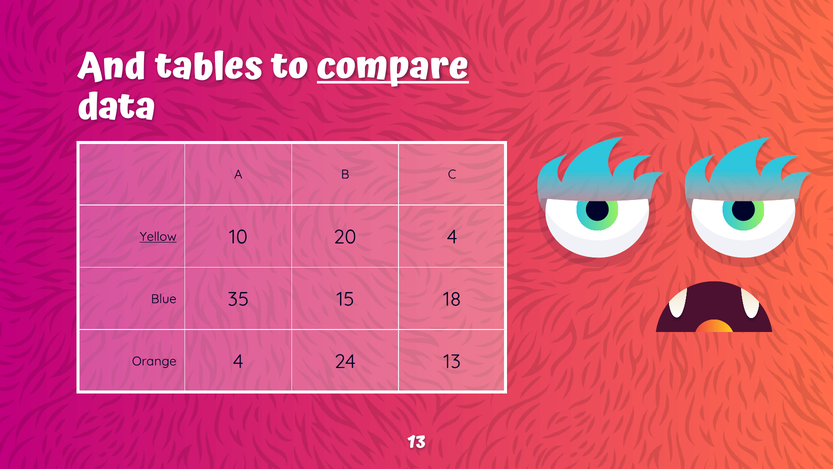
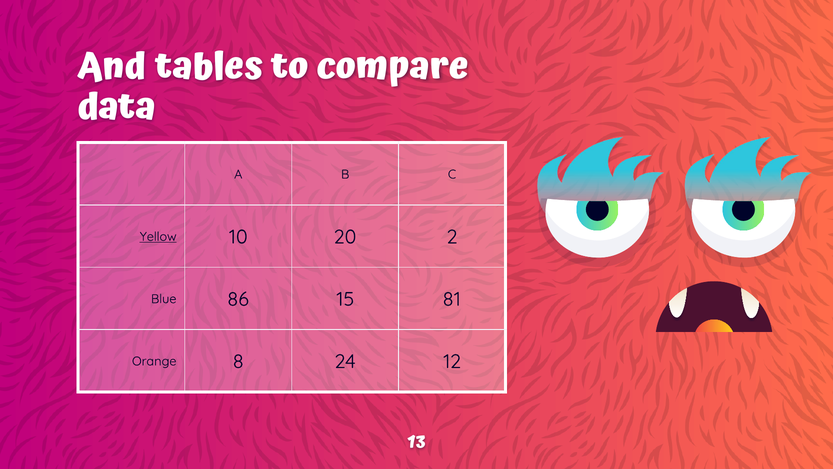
compare underline: present -> none (393, 66)
20 4: 4 -> 2 (452, 237)
35: 35 -> 86 (238, 299)
18: 18 -> 81 (452, 299)
Orange 4: 4 -> 8 (238, 361)
24 13: 13 -> 12 (452, 361)
